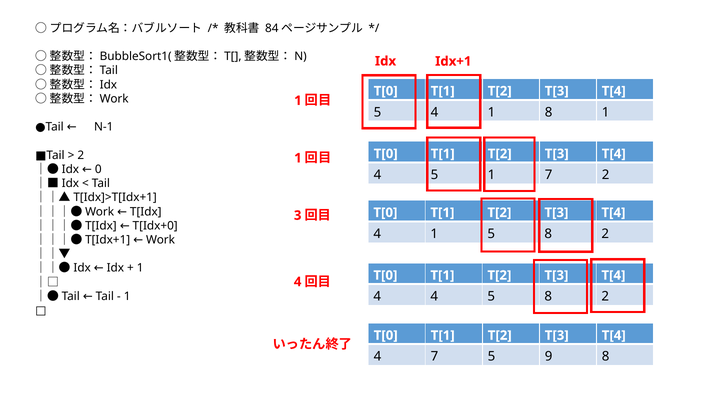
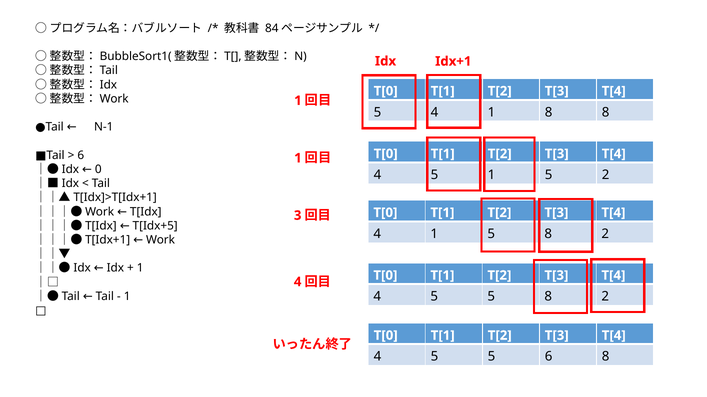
8 1: 1 -> 8 (606, 112)
2: 2 -> 6 (81, 156)
5 1 7: 7 -> 5 (549, 175)
T[Idx+0: T[Idx+0 -> T[Idx+5 (155, 226)
4: 4 -> 5 (434, 297)
7: 7 -> 5 (435, 357)
5 9: 9 -> 6 (549, 357)
